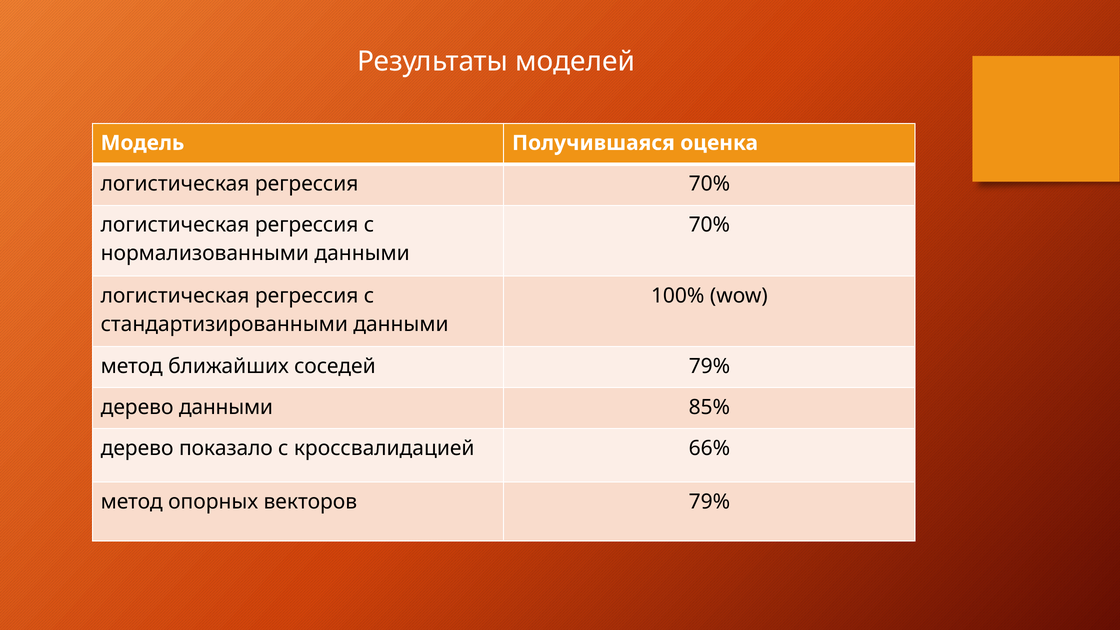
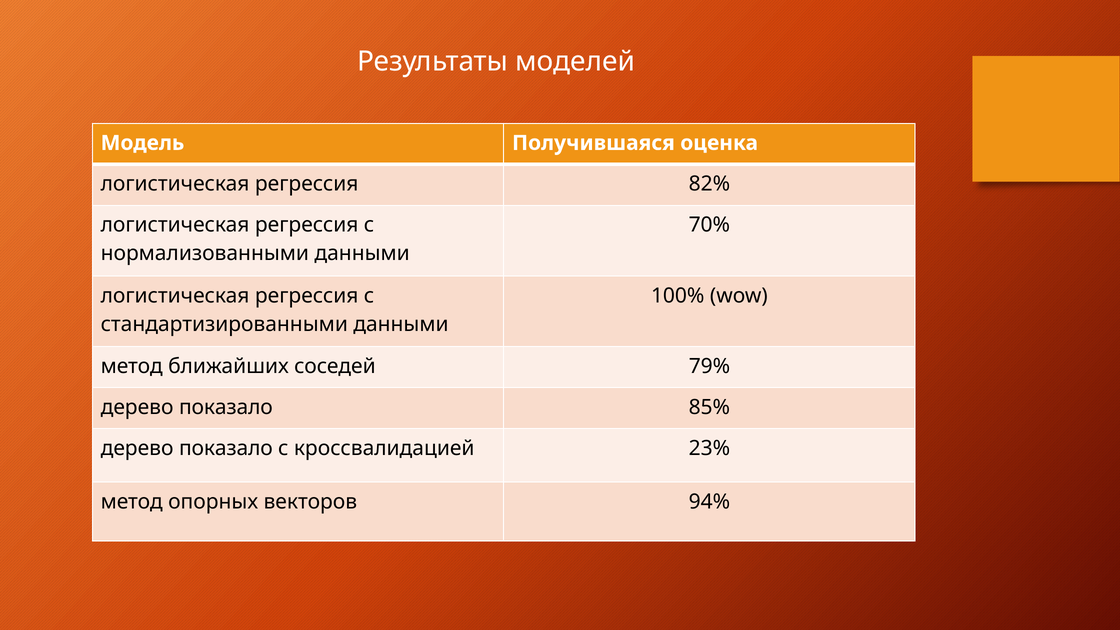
регрессия 70%: 70% -> 82% (709, 184)
данными: данными -> показало (226, 407)
66%: 66% -> 23% (709, 448)
векторов 79%: 79% -> 94% (709, 502)
